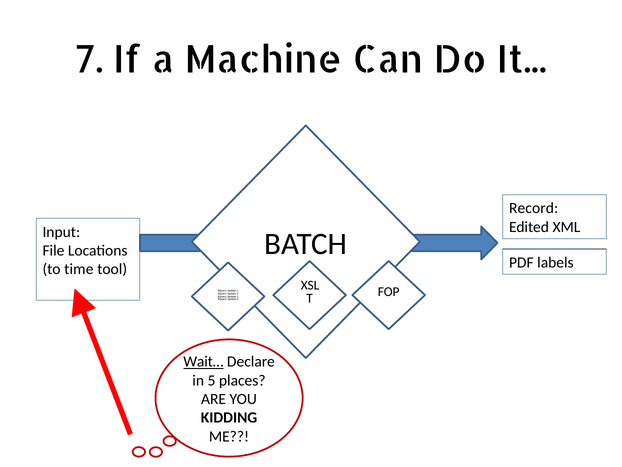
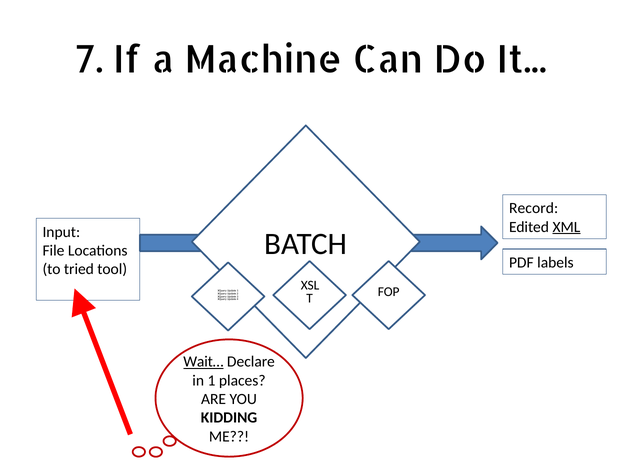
XML underline: none -> present (566, 227)
time: time -> tried (79, 269)
in 5: 5 -> 1 (211, 380)
